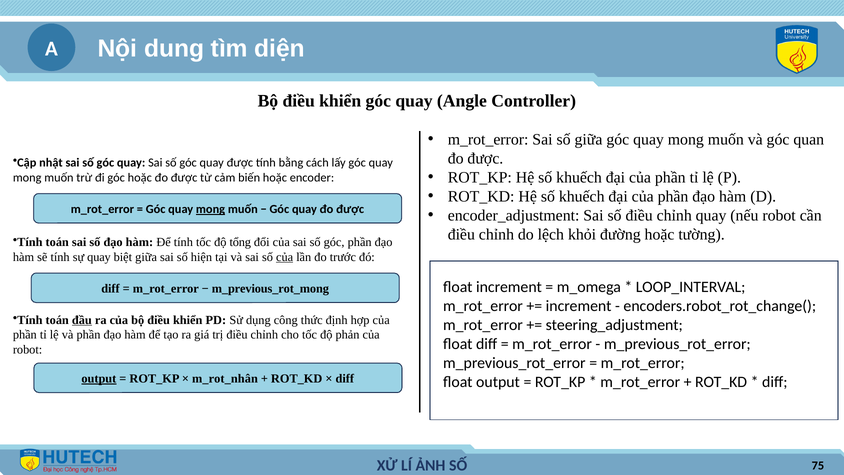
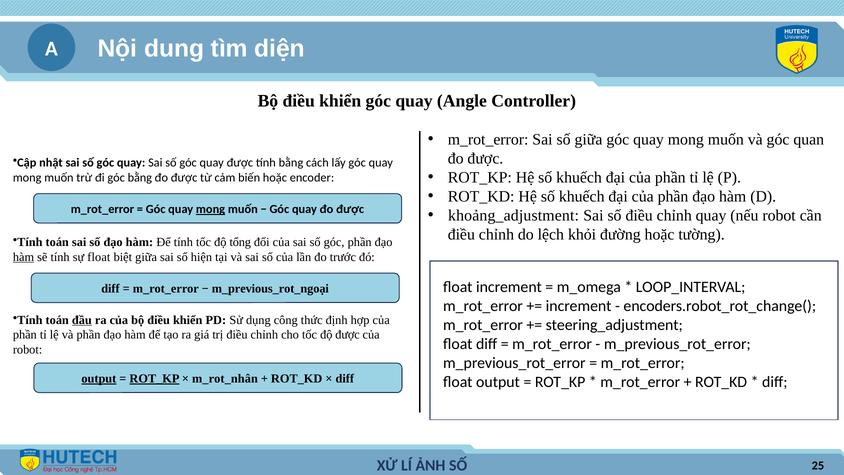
góc hoặc: hoặc -> bằng (140, 177)
encoder_adjustment: encoder_adjustment -> khoảng_adjustment (514, 215)
hàm underline: none -> present (23, 257)
sự quay: quay -> float (99, 257)
của underline: present -> none (285, 257)
m_previous_rot_mong: m_previous_rot_mong -> m_previous_rot_ngoại (270, 289)
độ phản: phản -> được (348, 335)
ROT_KP underline: none -> present (154, 378)
75: 75 -> 25 (818, 465)
